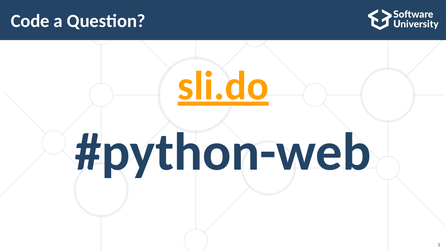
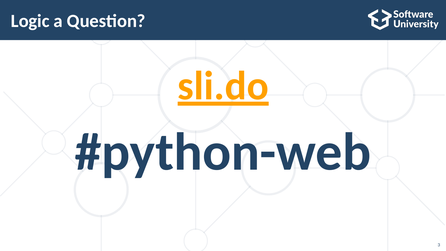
Code: Code -> Logic (30, 21)
